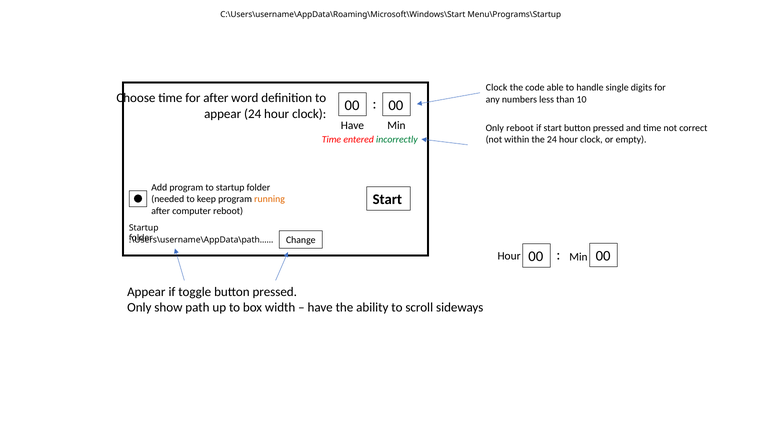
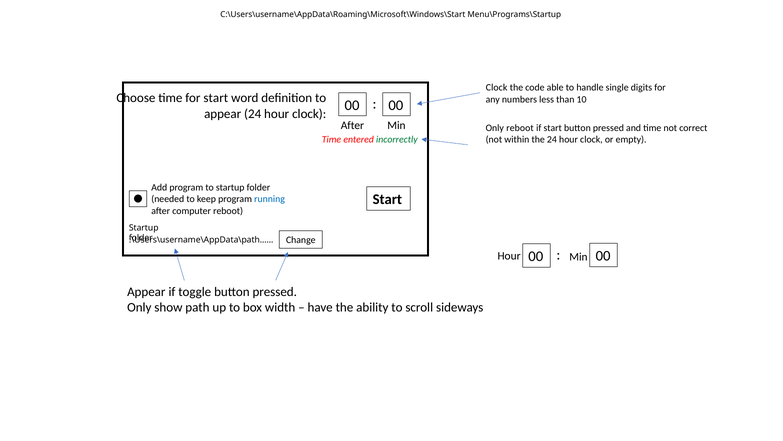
for after: after -> start (216, 98)
Have: Have -> After (352, 125)
running colour: orange -> blue (270, 199)
